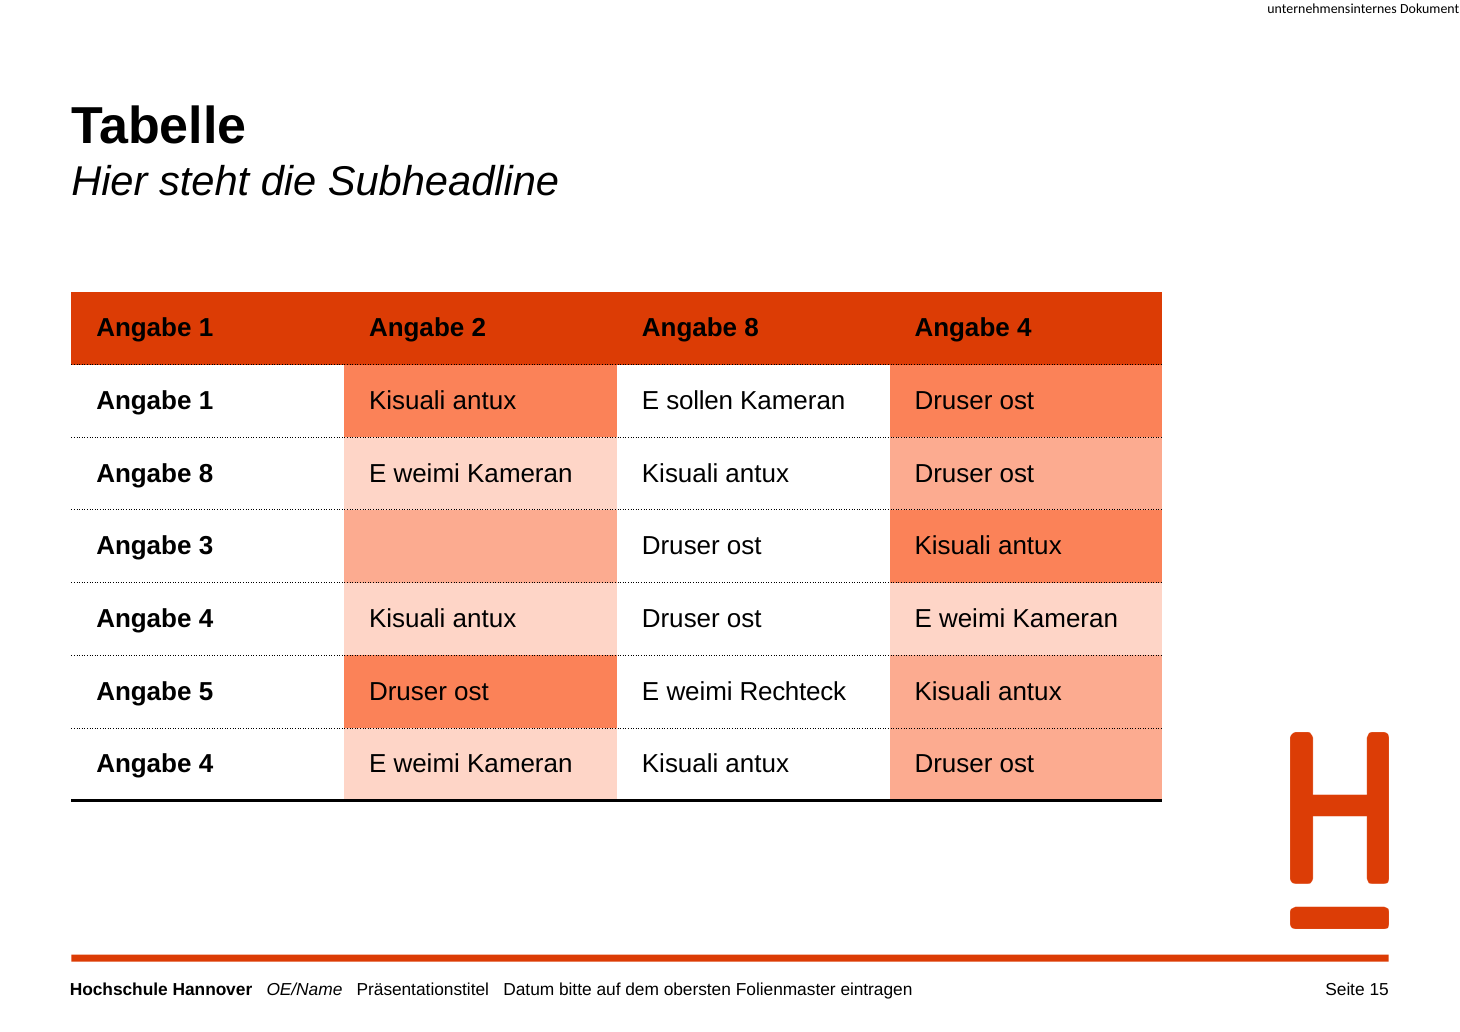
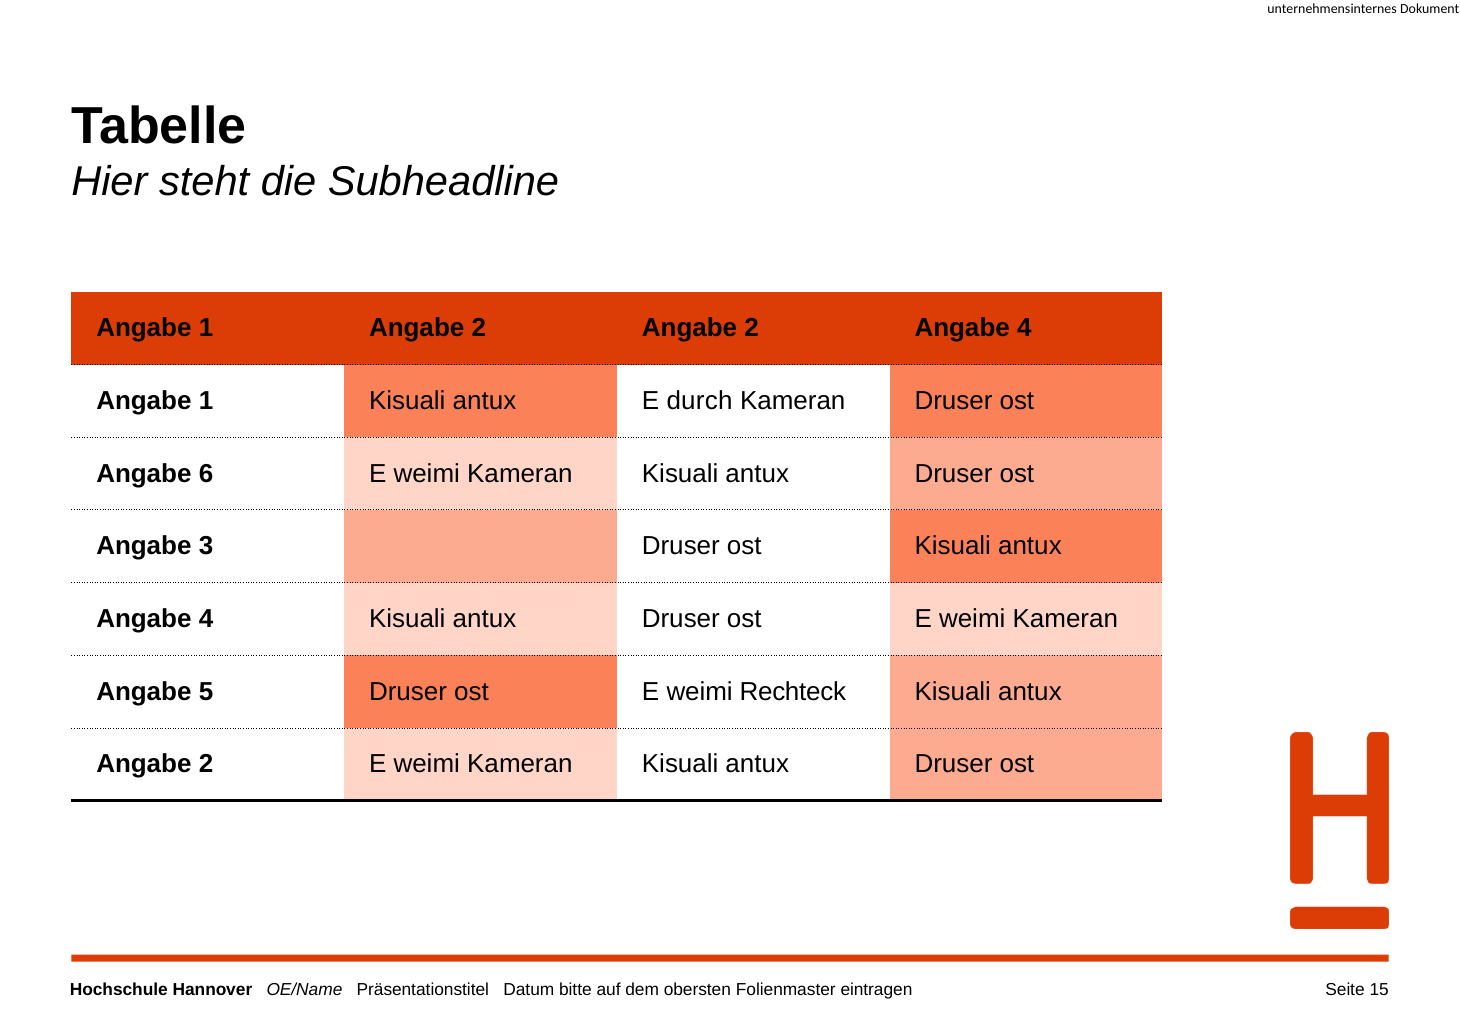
2 Angabe 8: 8 -> 2 (752, 328)
sollen: sollen -> durch (700, 401)
8: 8 -> 6 (206, 474)
4: 4 -> 2 (206, 765)
